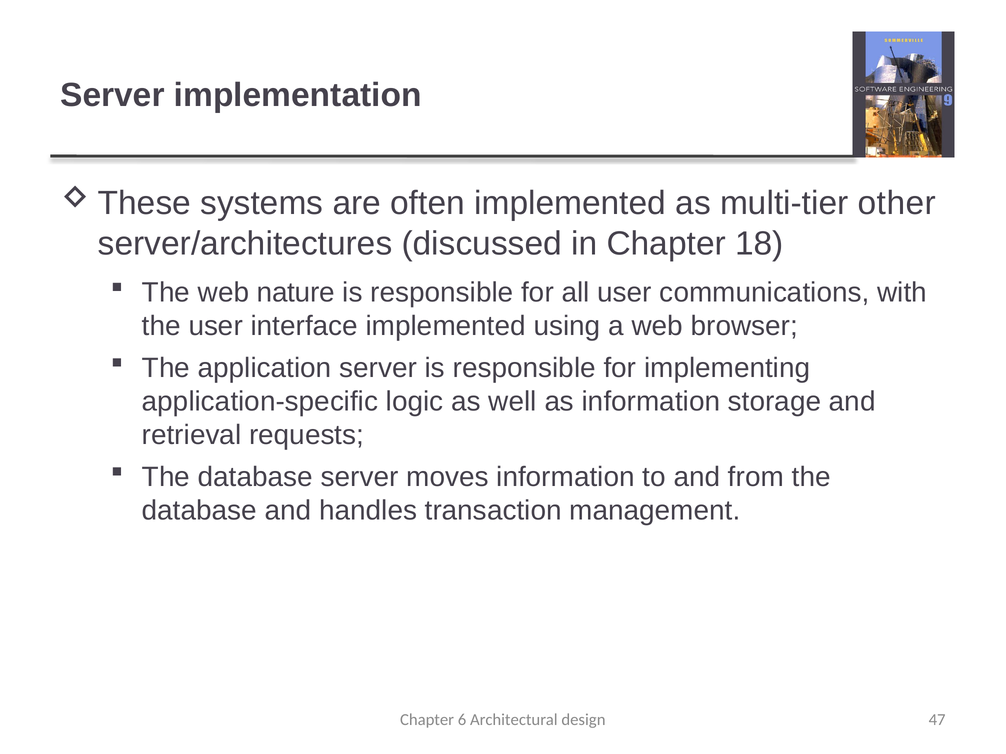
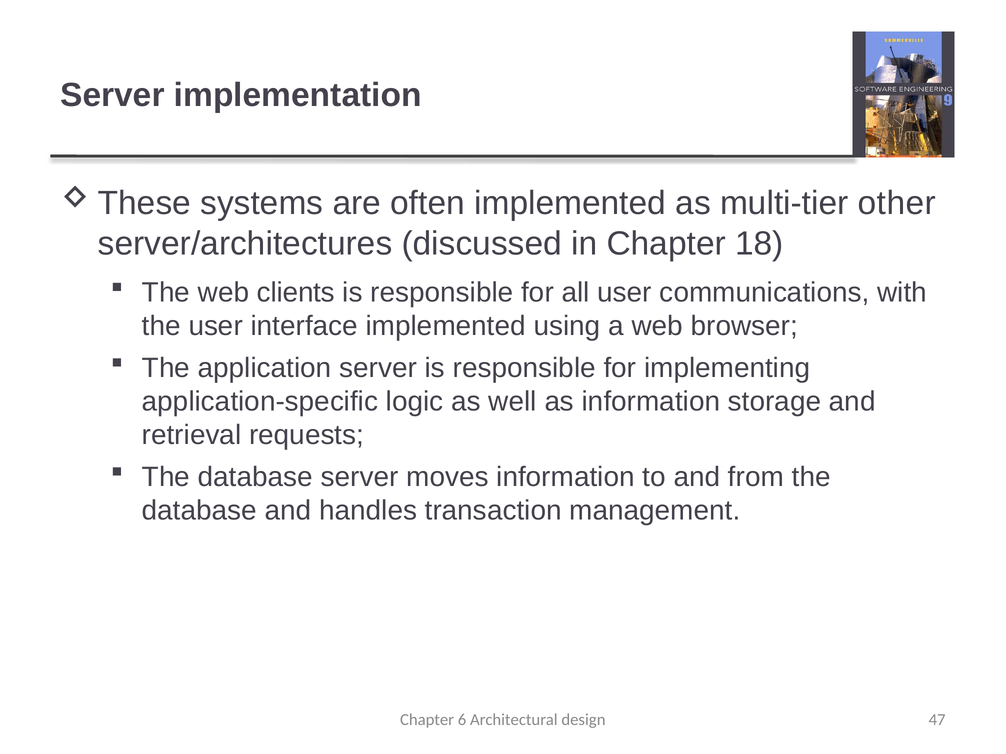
nature: nature -> clients (296, 293)
